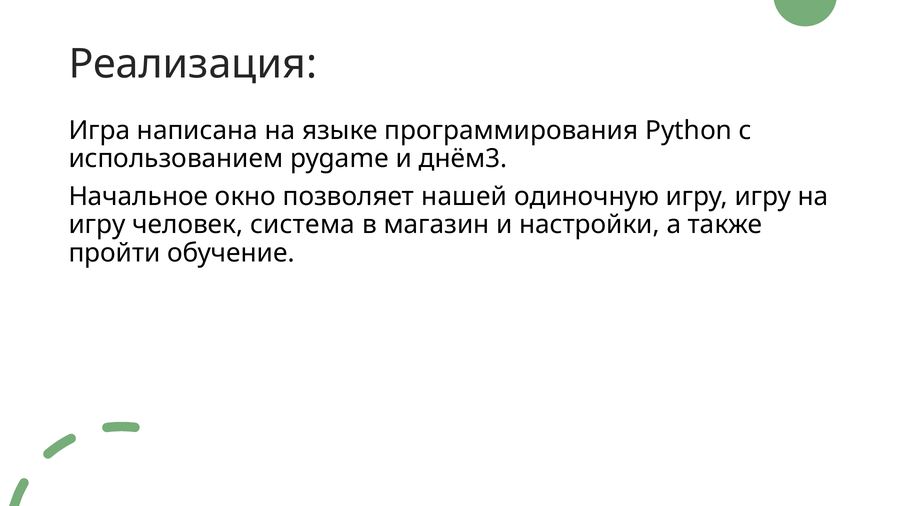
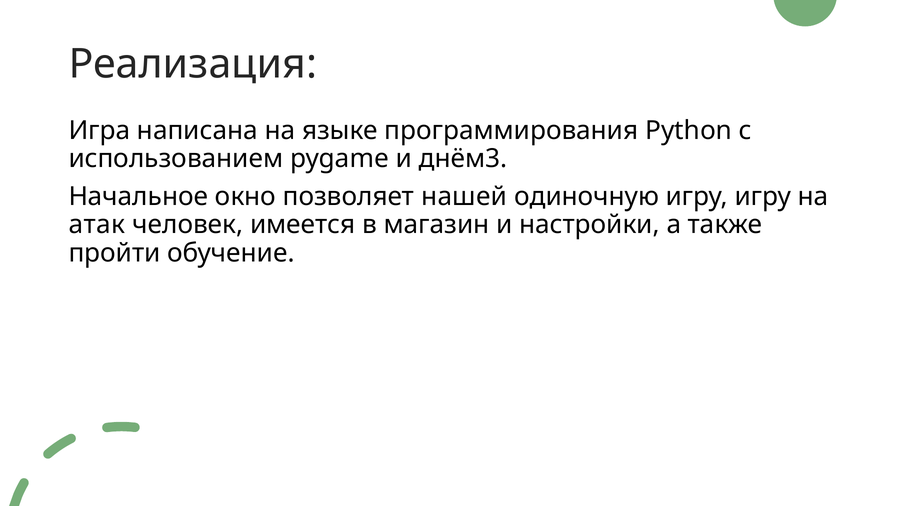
игру: игру -> атак (97, 225)
система: система -> имеется (303, 225)
